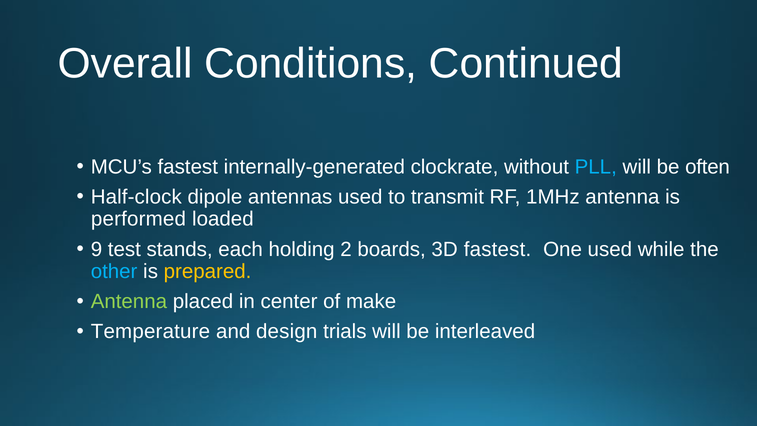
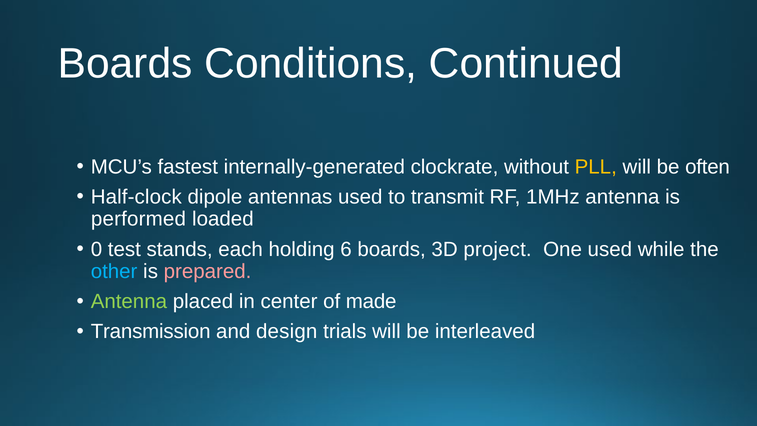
Overall: Overall -> Boards (125, 64)
PLL colour: light blue -> yellow (596, 167)
9: 9 -> 0 (96, 249)
2: 2 -> 6 (346, 249)
3D fastest: fastest -> project (498, 249)
prepared colour: yellow -> pink (208, 271)
make: make -> made (371, 301)
Temperature: Temperature -> Transmission (151, 332)
